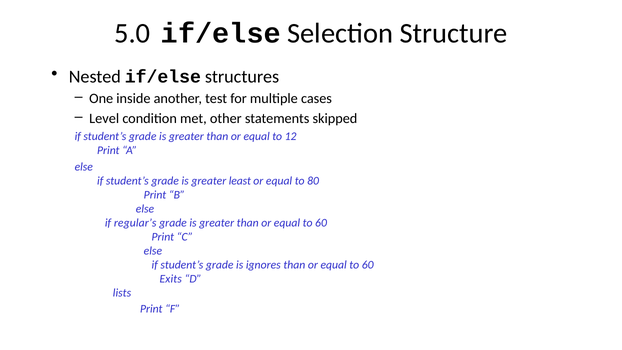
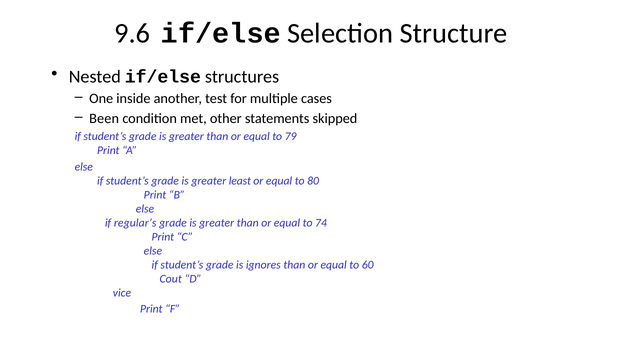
5.0: 5.0 -> 9.6 (132, 33)
Level: Level -> Been (104, 119)
12: 12 -> 79 (291, 136)
60: 60 -> 74 (321, 223)
Exits: Exits -> Cout (171, 279)
lists: lists -> vice (122, 293)
